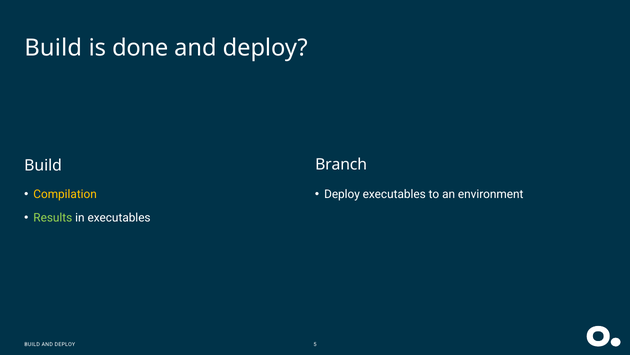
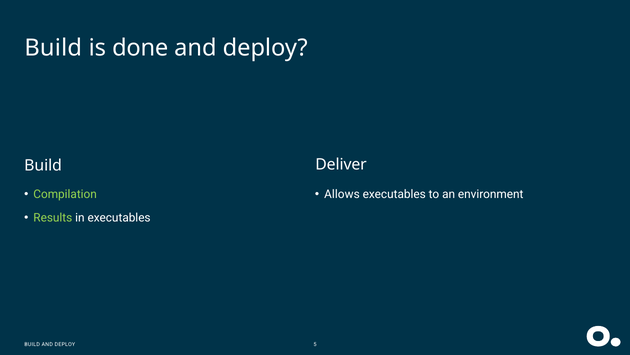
Branch: Branch -> Deliver (341, 164)
Compilation colour: yellow -> light green (65, 194)
Deploy: Deploy -> Allows (342, 194)
